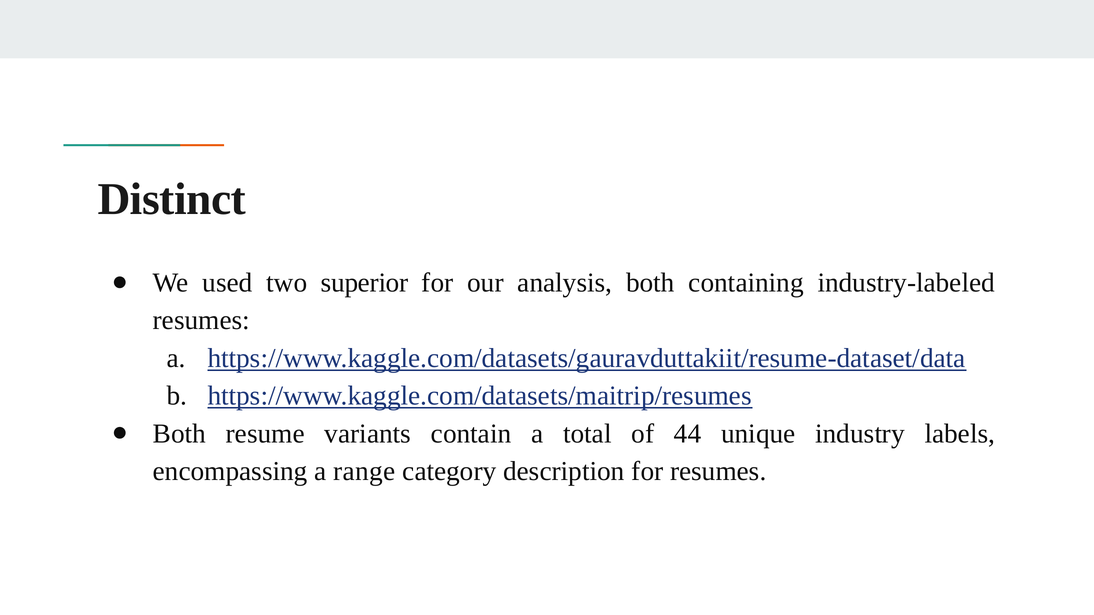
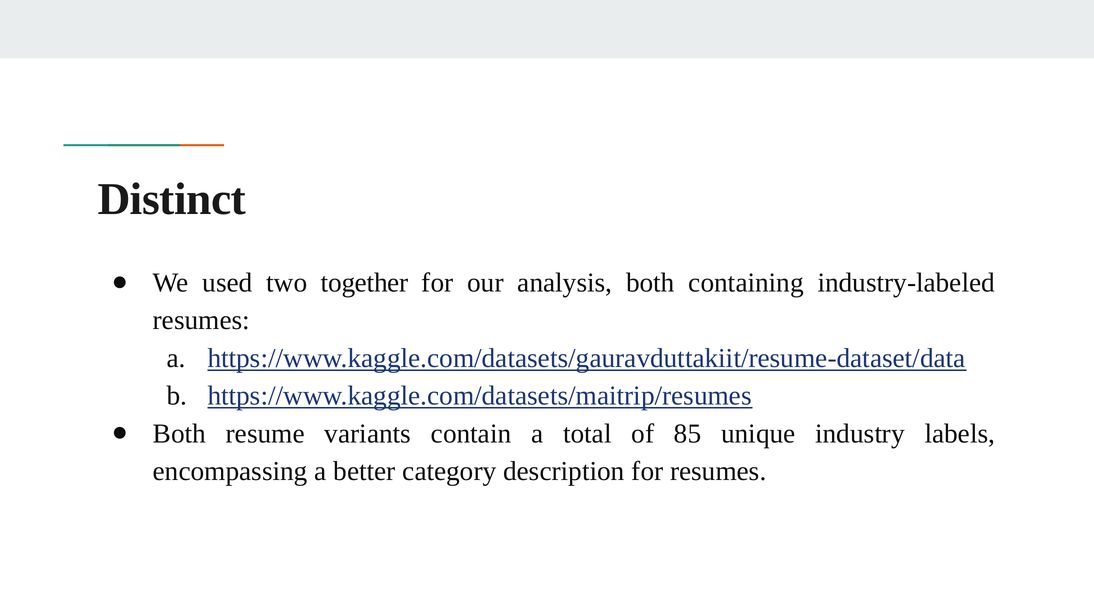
superior: superior -> together (365, 283)
44: 44 -> 85 (688, 434)
range: range -> better (364, 472)
